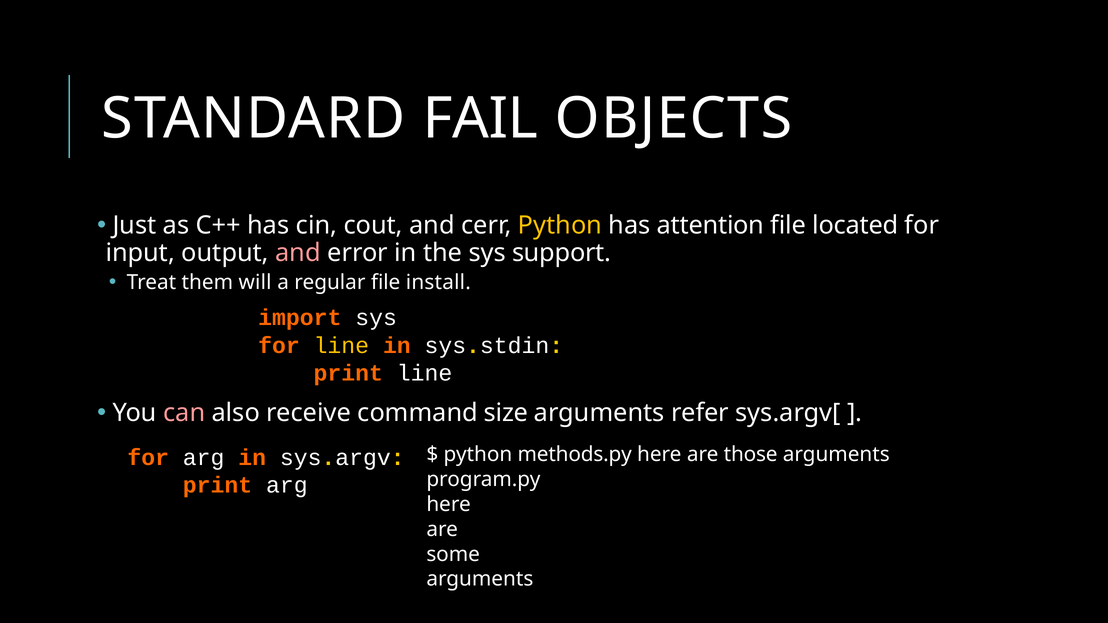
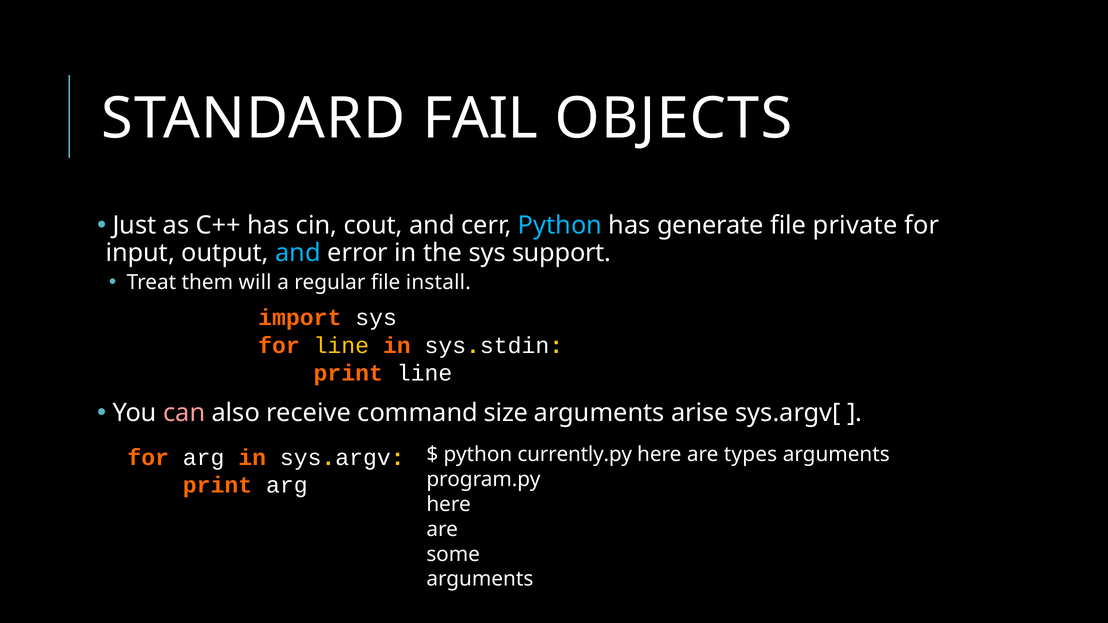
Python colour: yellow -> light blue (560, 225)
attention: attention -> generate (710, 225)
located: located -> private (855, 225)
and colour: pink -> light blue (298, 253)
refer: refer -> arise (700, 413)
methods.py: methods.py -> currently.py (575, 455)
those: those -> types (750, 455)
